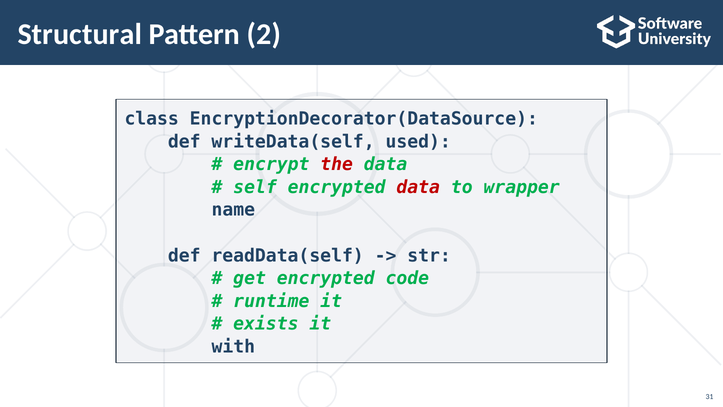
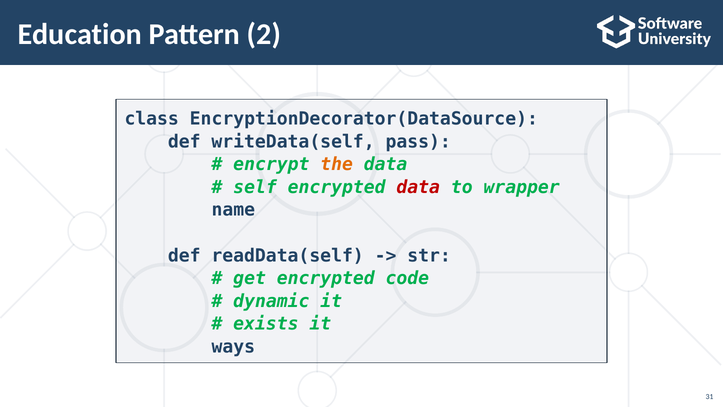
Structural: Structural -> Education (80, 34)
used: used -> pass (418, 142)
the colour: red -> orange (337, 164)
runtime: runtime -> dynamic (271, 301)
with: with -> ways (233, 346)
